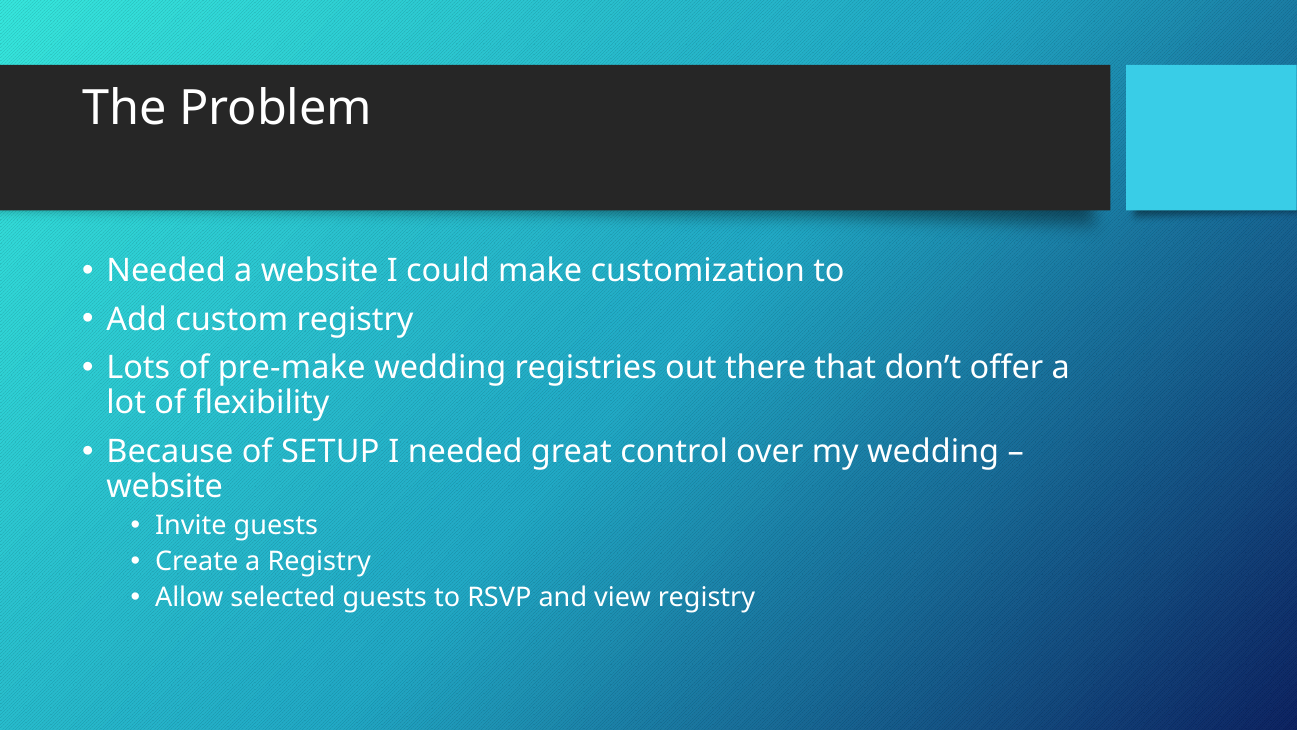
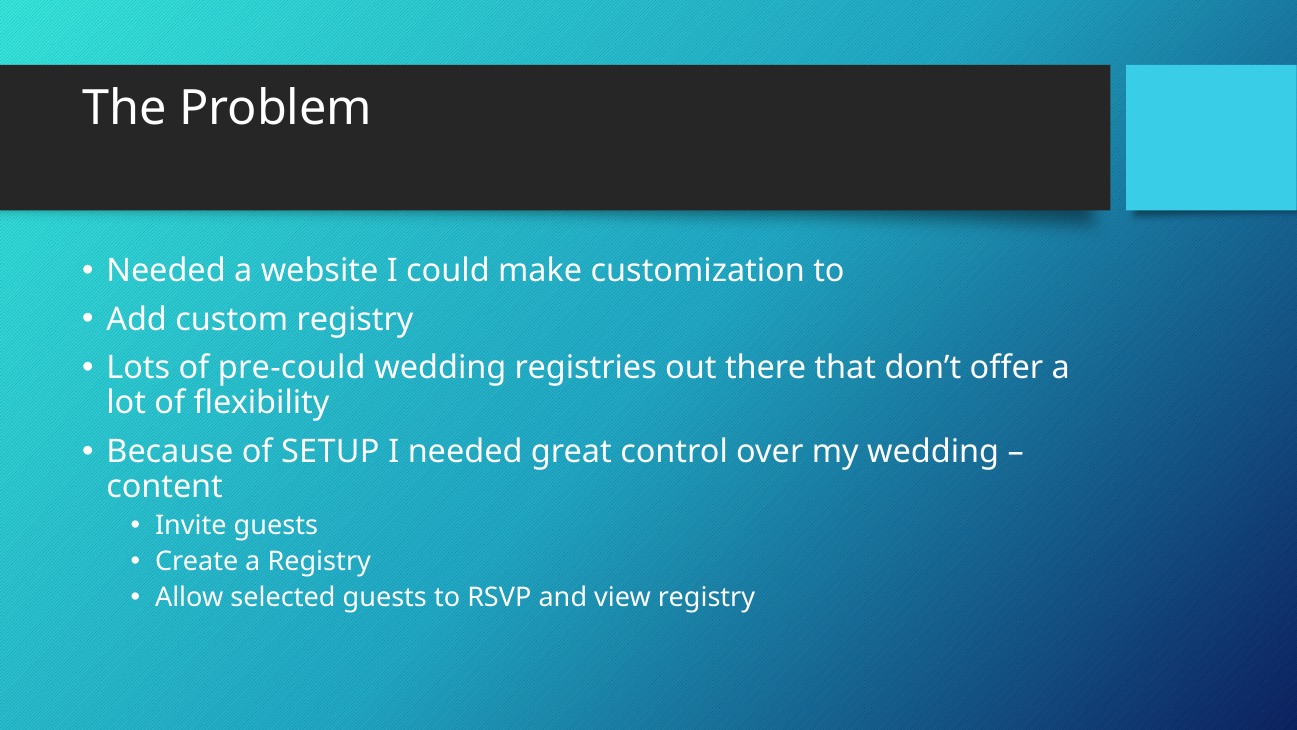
pre-make: pre-make -> pre-could (292, 368)
website: website -> content (165, 486)
